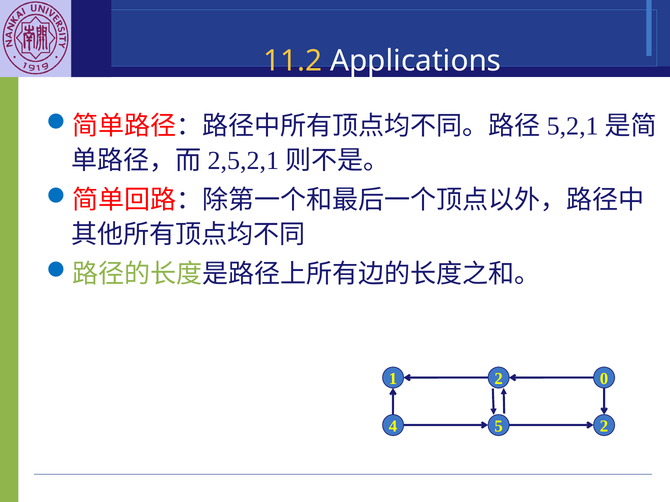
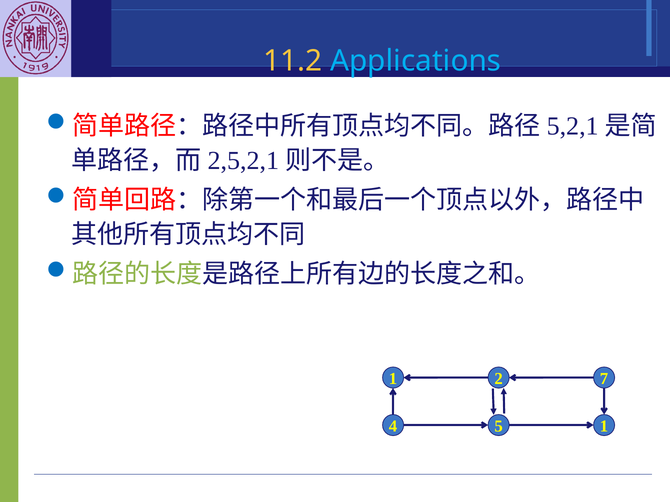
Applications colour: white -> light blue (416, 61)
0: 0 -> 7 (604, 379)
5 2: 2 -> 1 (604, 427)
